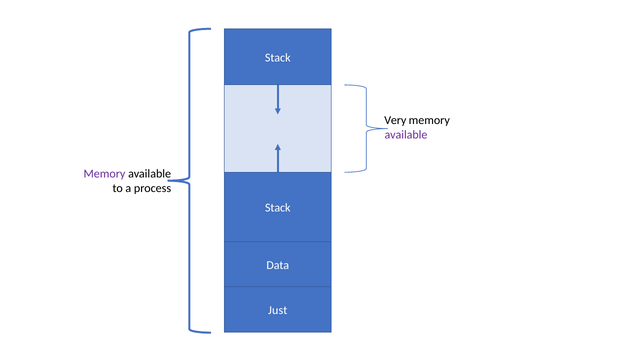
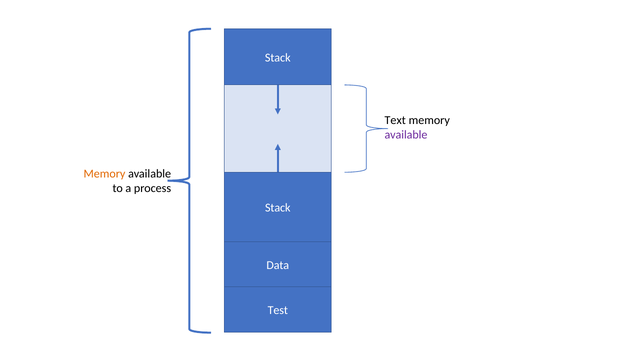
Very: Very -> Text (395, 120)
Memory colour: purple -> orange (104, 174)
Just: Just -> Test (278, 310)
